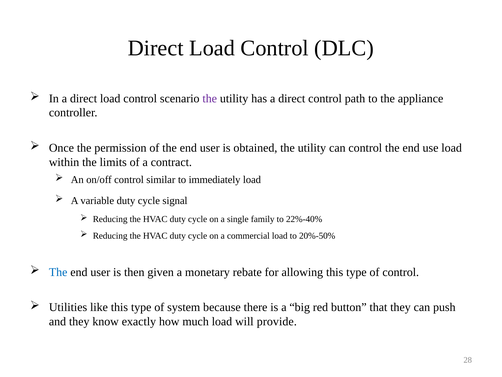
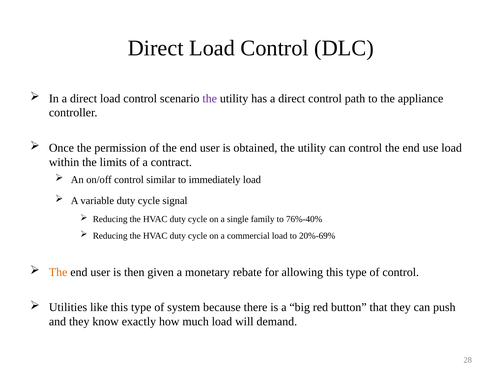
22%-40%: 22%-40% -> 76%-40% (304, 219)
20%-50%: 20%-50% -> 20%-69% (317, 235)
The colour: blue -> orange (58, 272)
provide: provide -> demand (277, 321)
